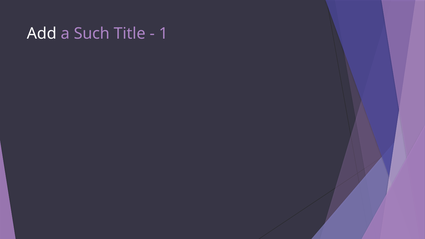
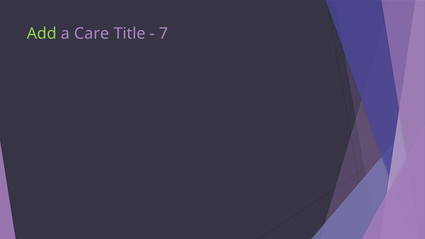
Add colour: white -> light green (42, 34)
Such: Such -> Care (92, 34)
1: 1 -> 7 (163, 34)
